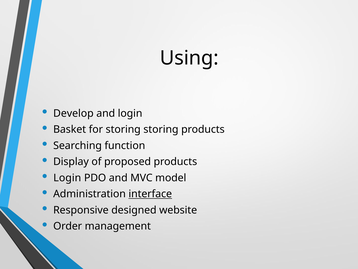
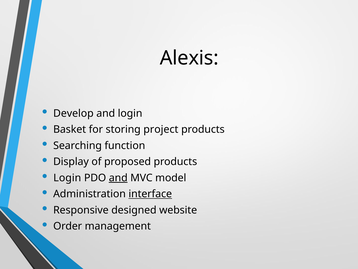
Using: Using -> Alexis (189, 58)
storing storing: storing -> project (161, 129)
and underline: none -> present (118, 178)
